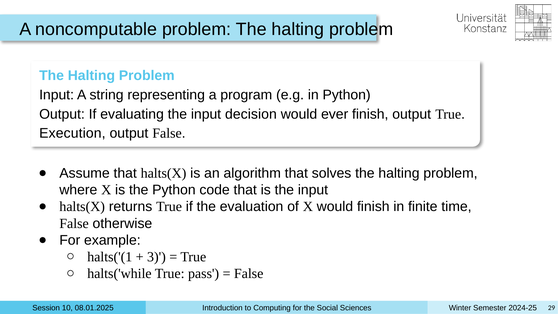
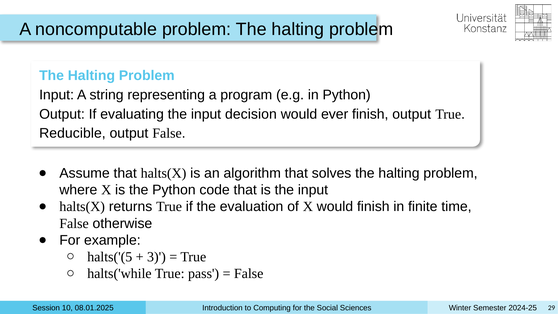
Execution: Execution -> Reducible (72, 133)
halts('(1: halts('(1 -> halts('(5 (110, 257)
